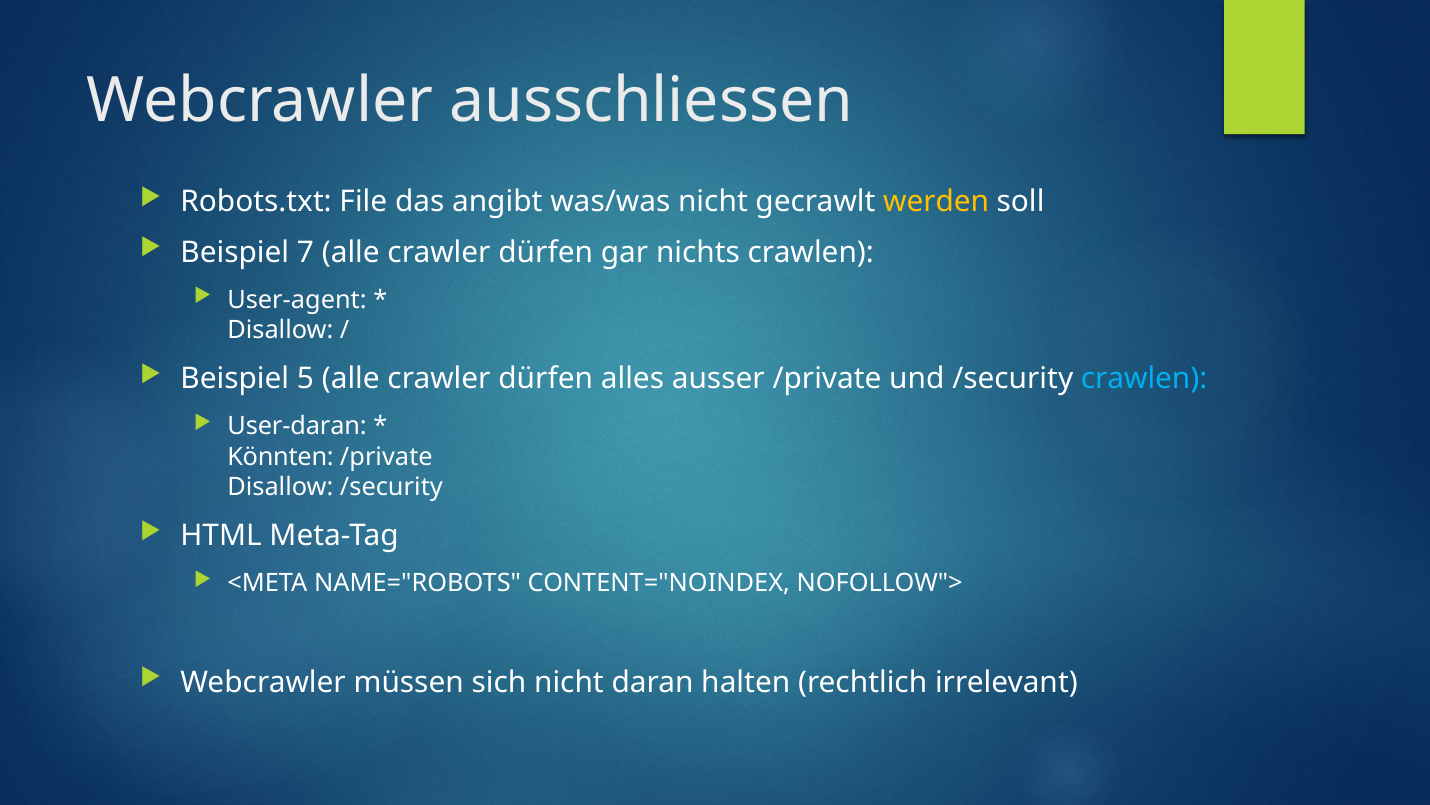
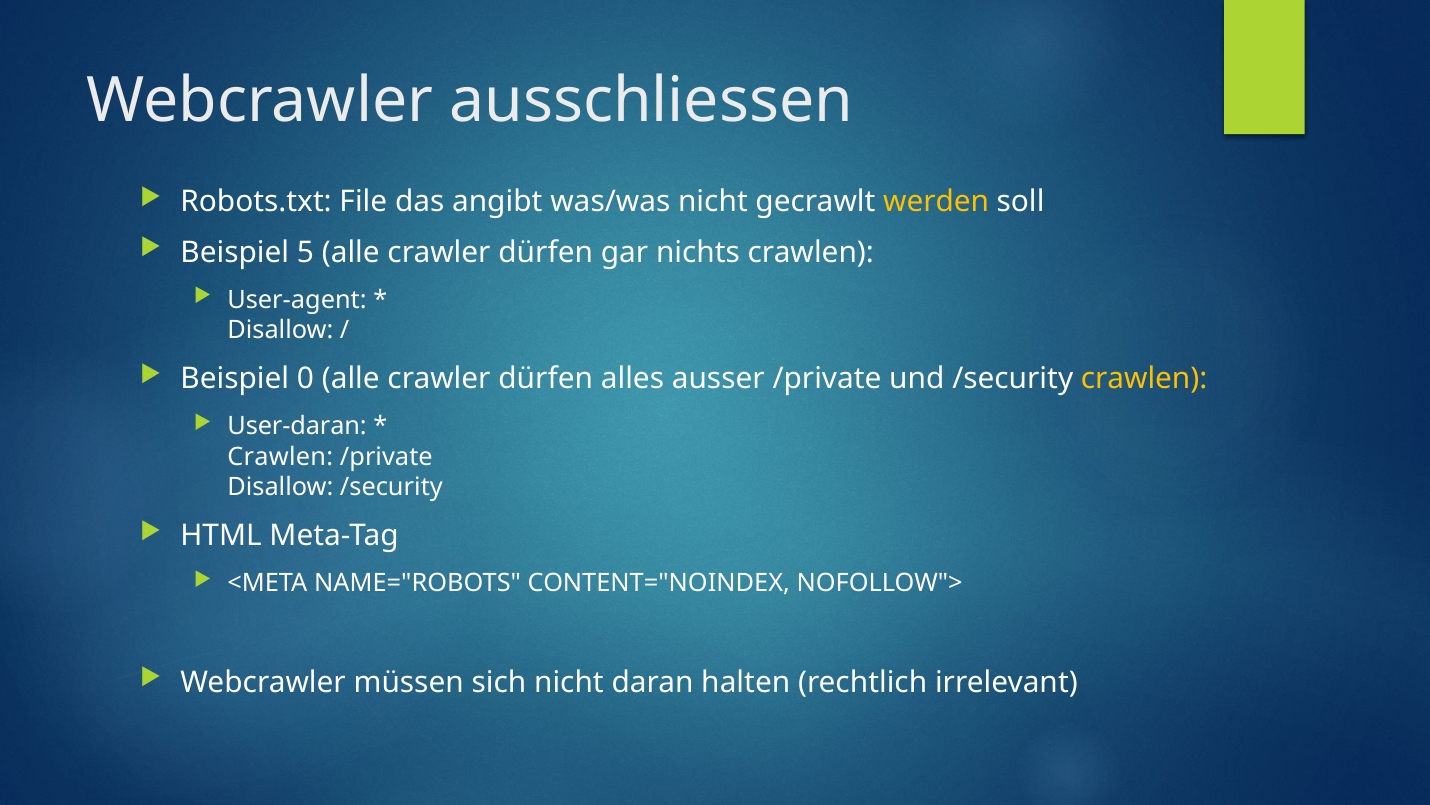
7: 7 -> 5 (306, 252)
5: 5 -> 0 (306, 378)
crawlen colour: light blue -> yellow (1144, 378)
Könnten: Könnten -> Crawlen (280, 457)
